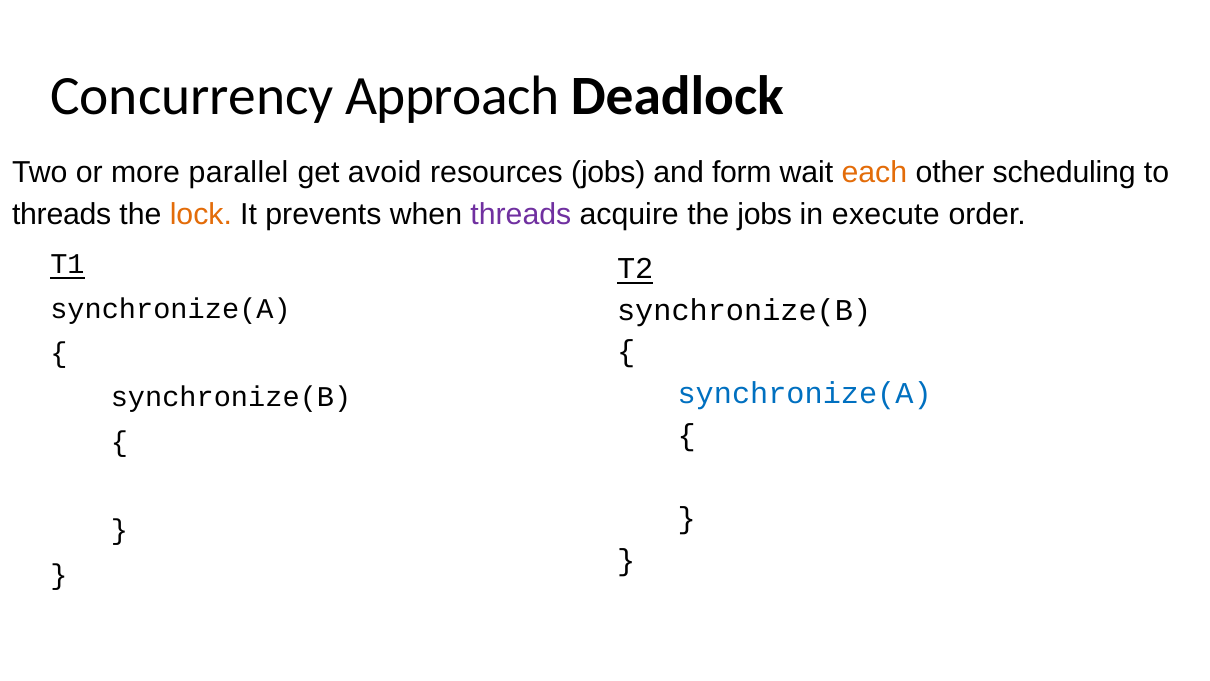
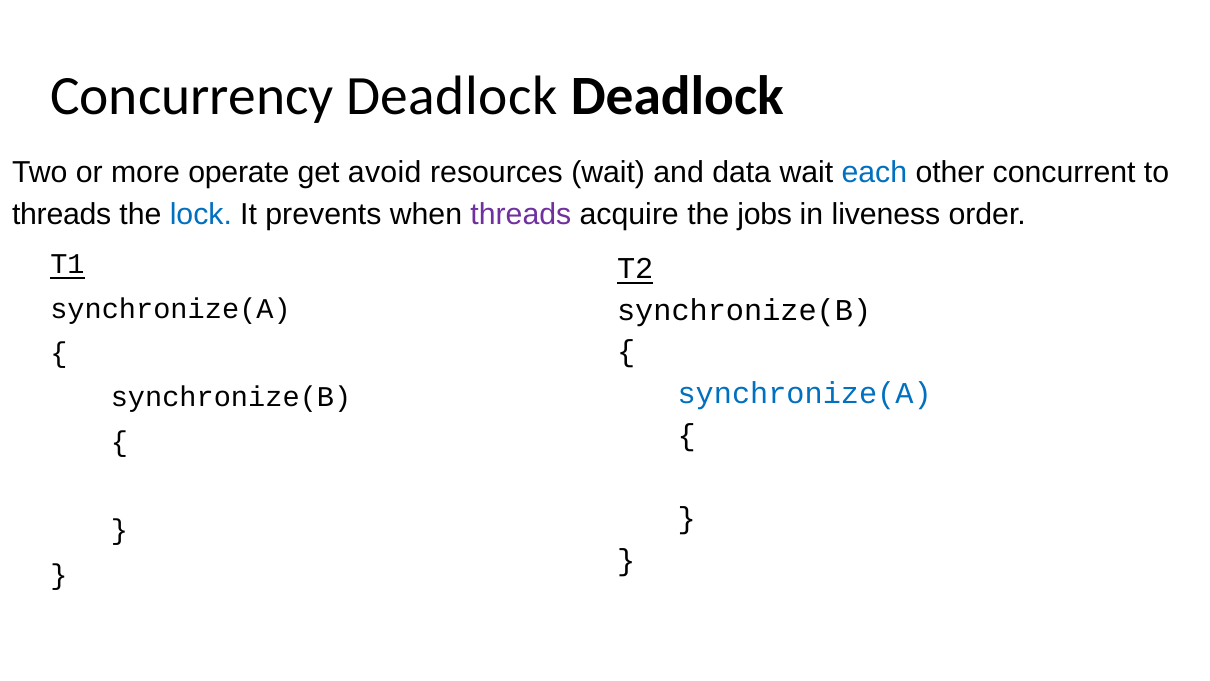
Concurrency Approach: Approach -> Deadlock (452, 96)
parallel: parallel -> operate (239, 172)
resources jobs: jobs -> wait (608, 172)
form: form -> data (742, 172)
each colour: orange -> blue (874, 172)
scheduling: scheduling -> concurrent (1064, 172)
lock colour: orange -> blue (201, 214)
execute: execute -> liveness (886, 214)
